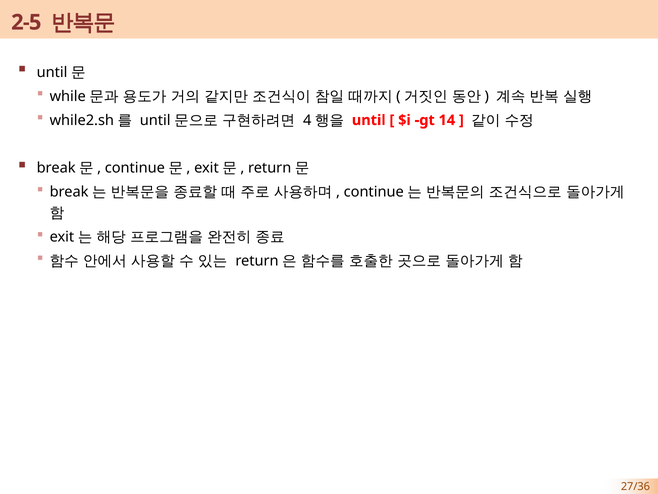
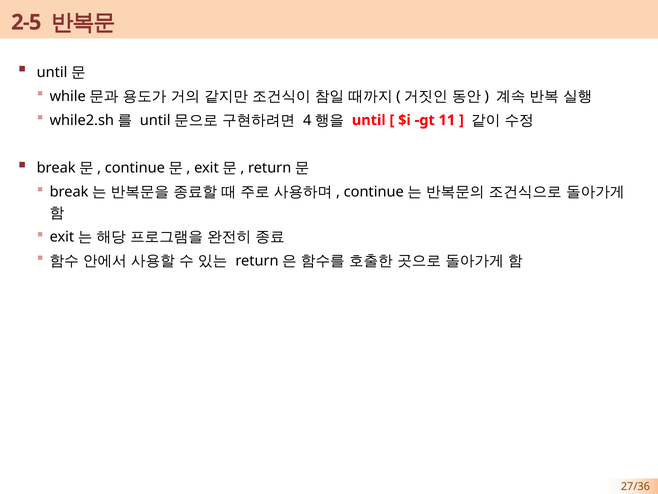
14: 14 -> 11 (447, 120)
